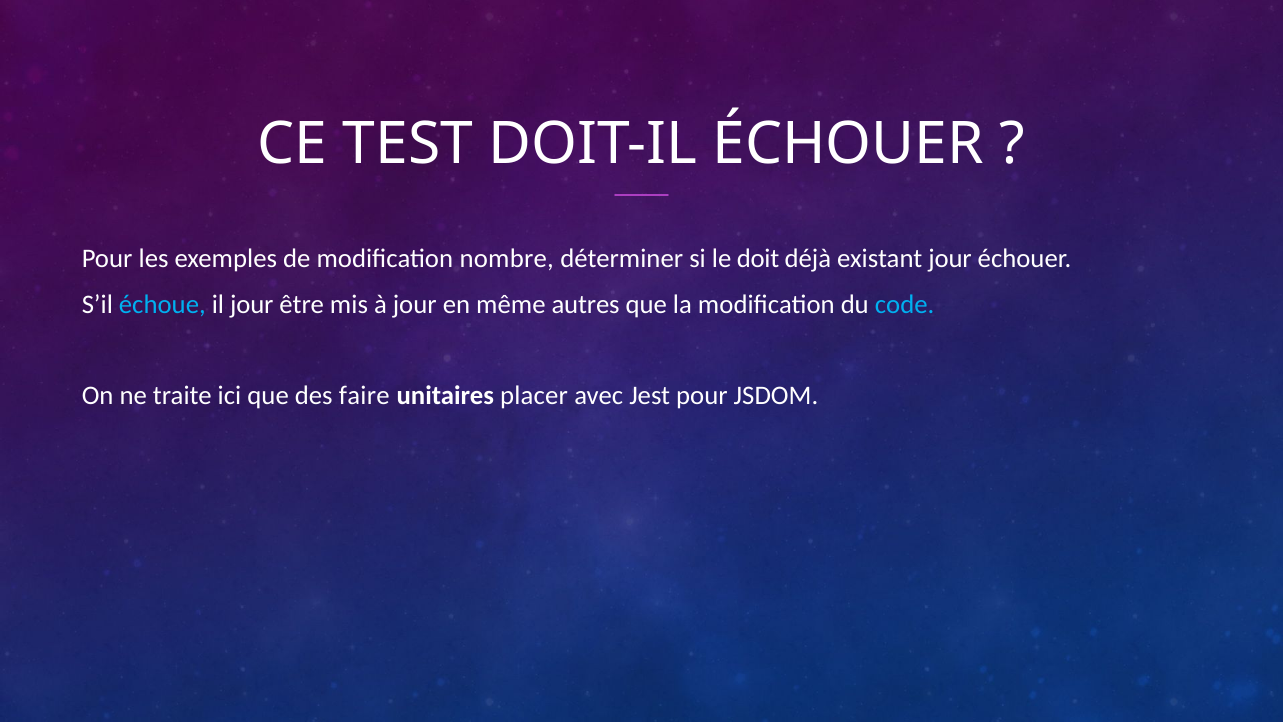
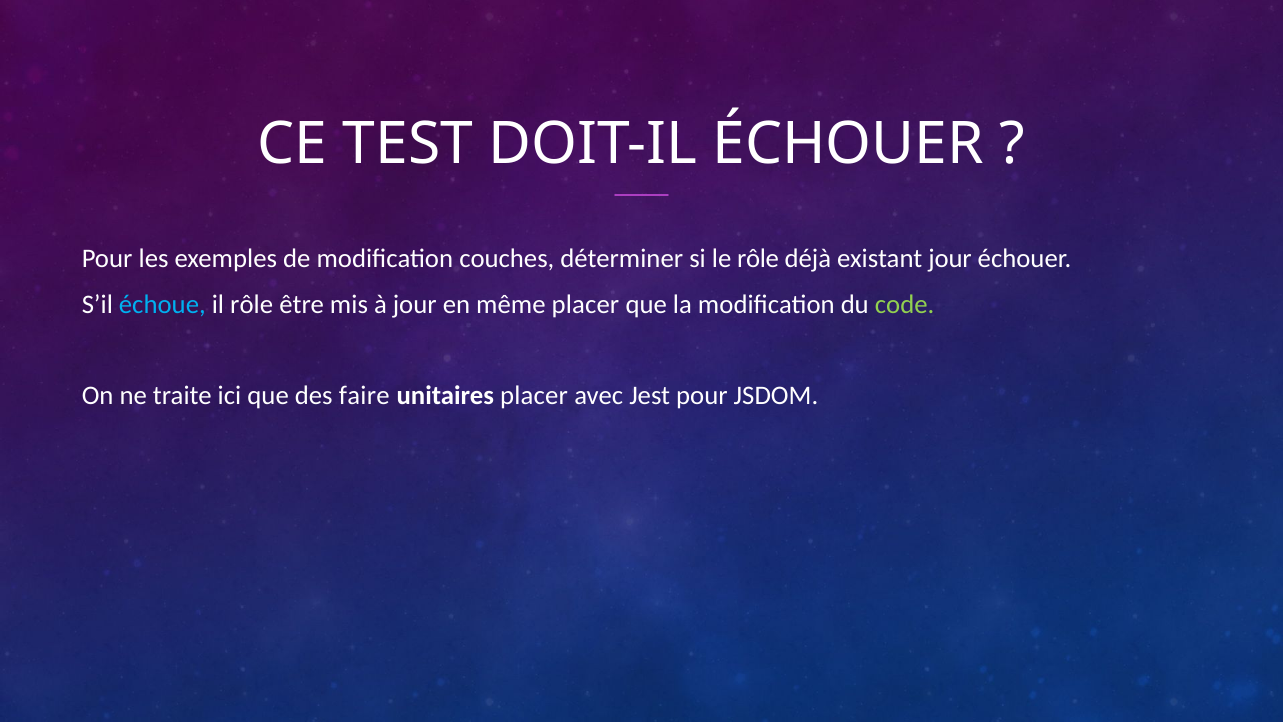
nombre: nombre -> couches (507, 259)
le doit: doit -> rôle (758, 259)
il jour: jour -> rôle (252, 304)
même autres: autres -> placer (585, 304)
code colour: light blue -> light green (905, 304)
